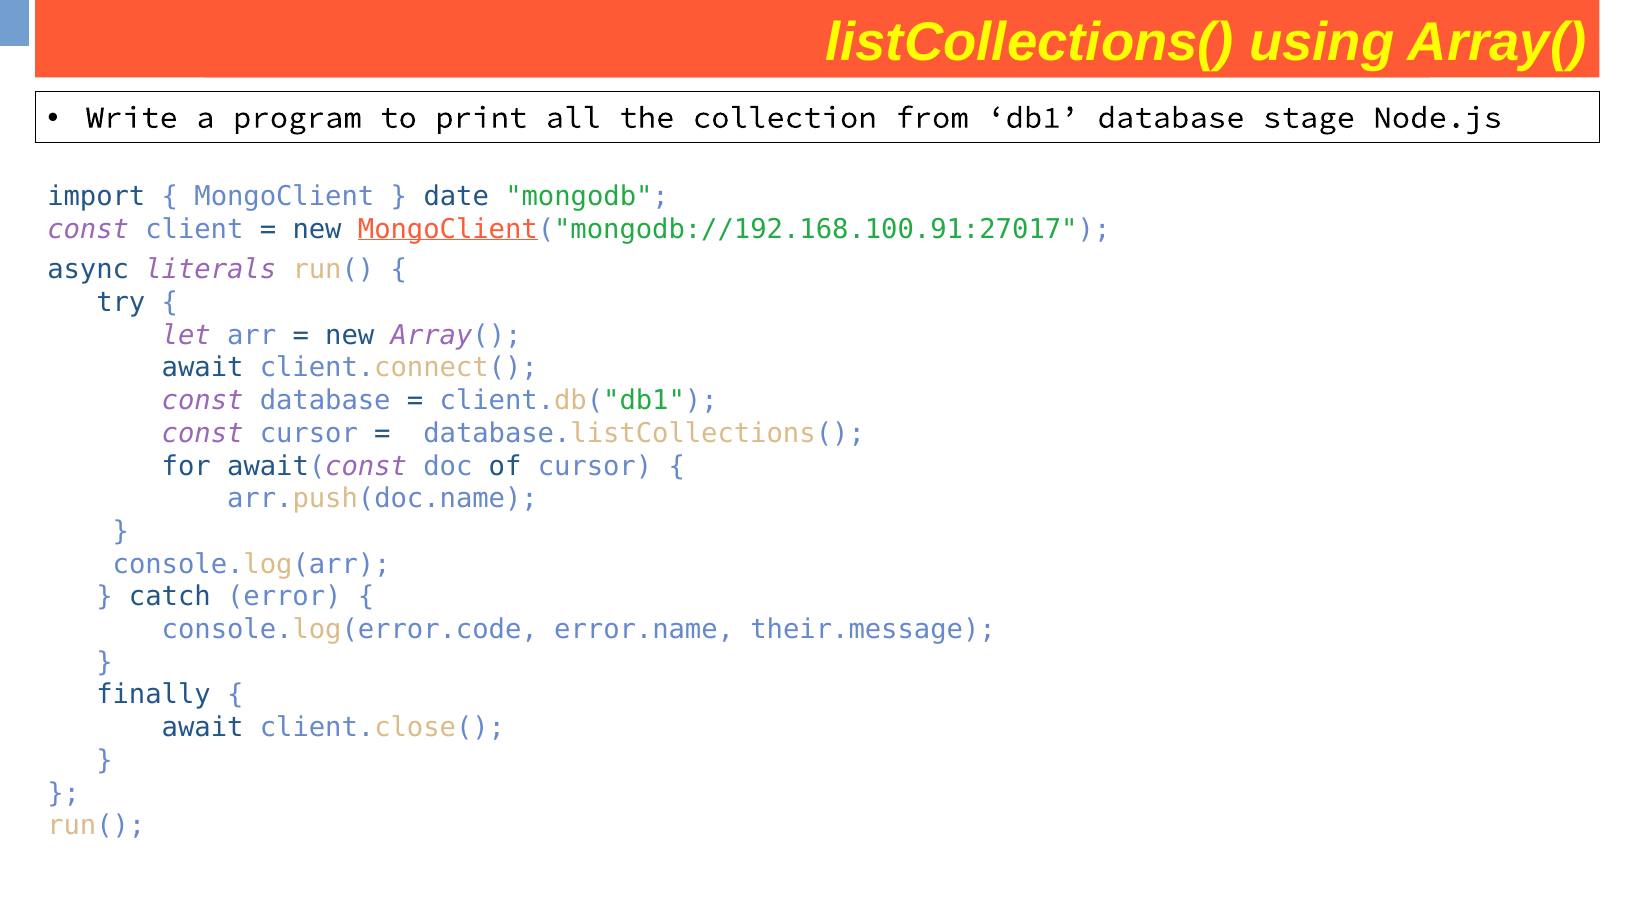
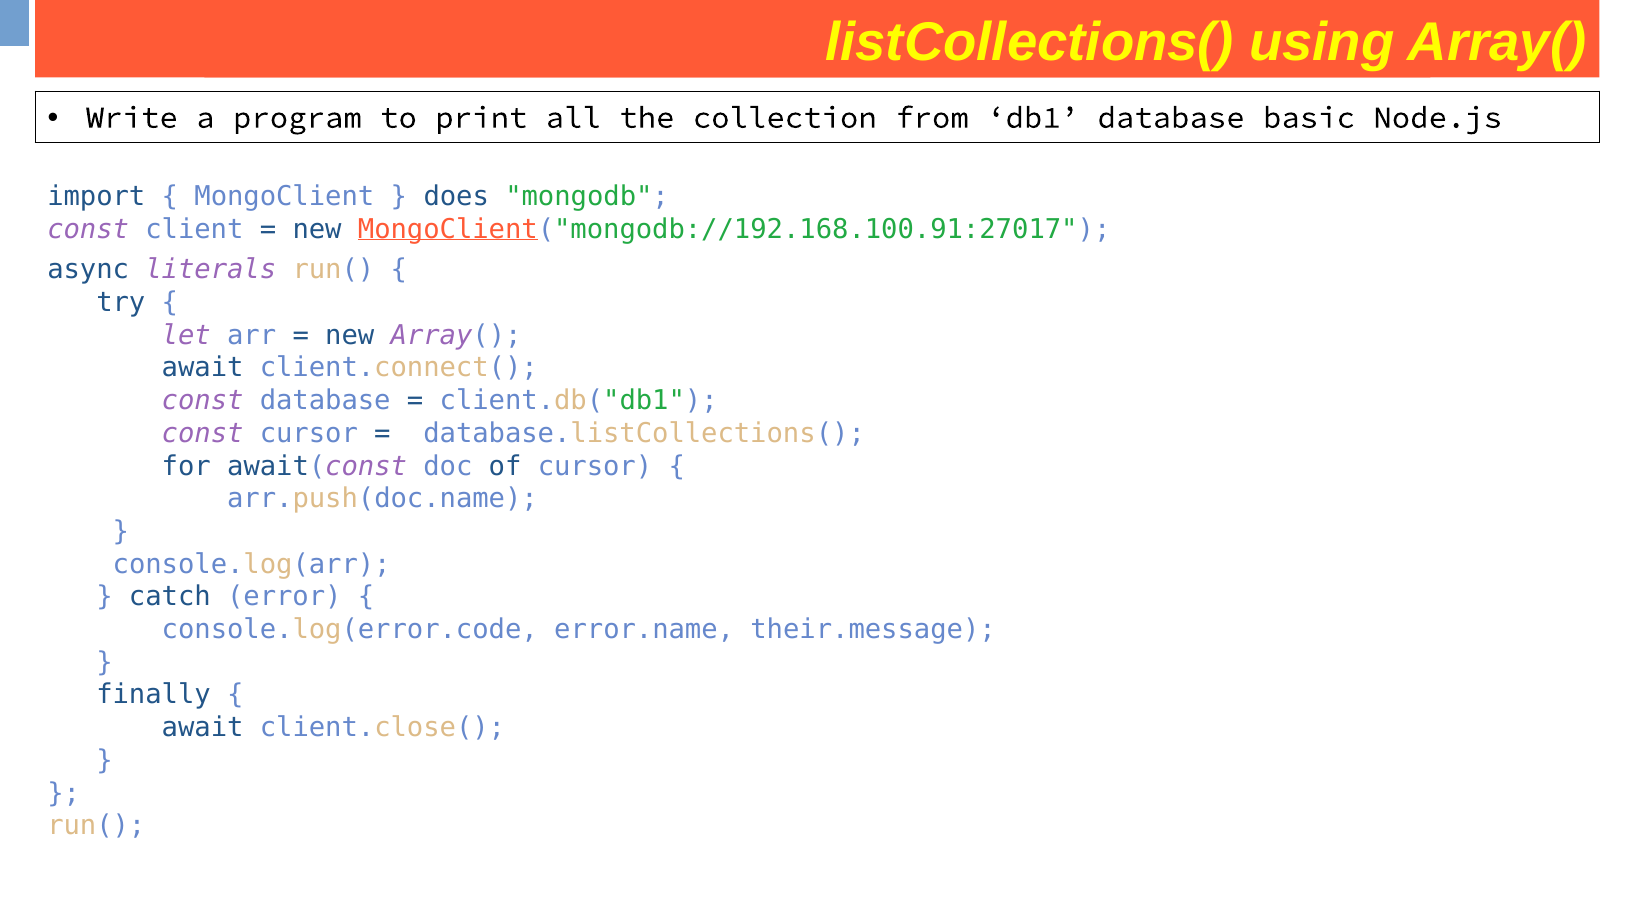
stage: stage -> basic (1309, 118)
date: date -> does (456, 196)
